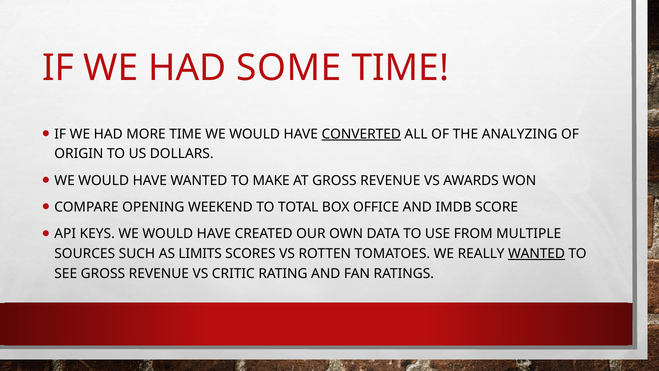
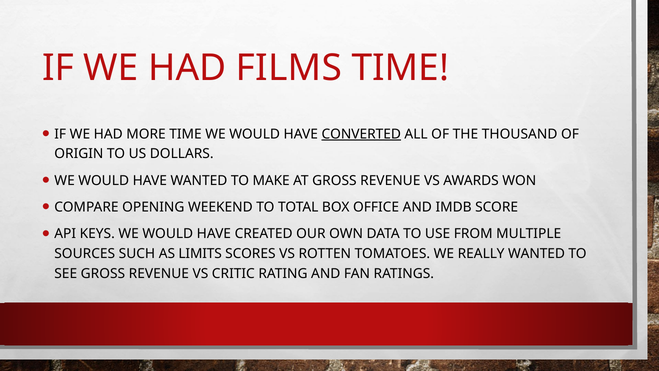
SOME: SOME -> FILMS (289, 68)
ANALYZING: ANALYZING -> THOUSAND (520, 134)
WANTED underline: present -> none (536, 253)
